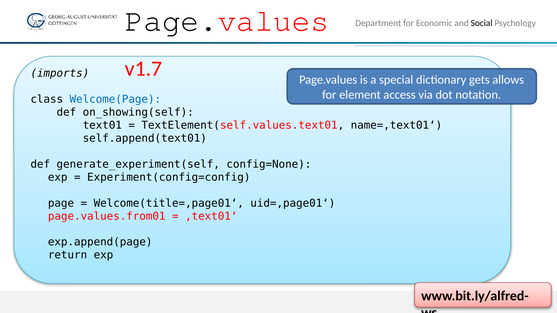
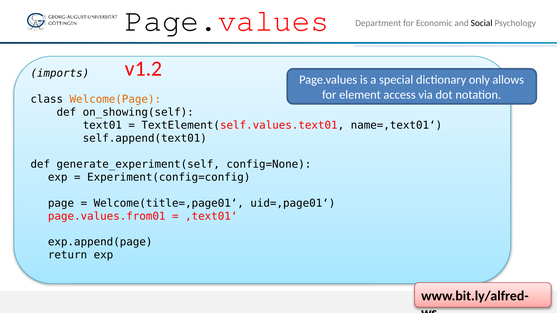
v1.7: v1.7 -> v1.2 (144, 69)
gets: gets -> only (479, 80)
Welcome(Page colour: blue -> orange (115, 99)
